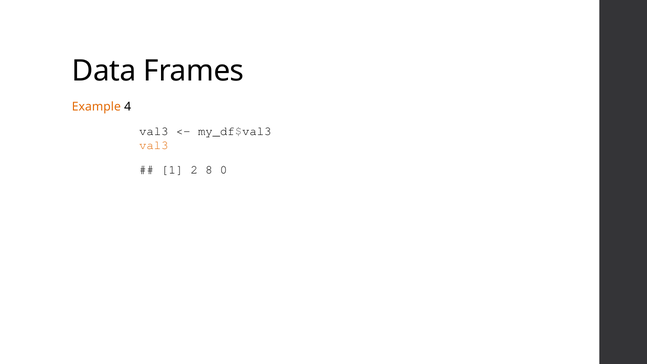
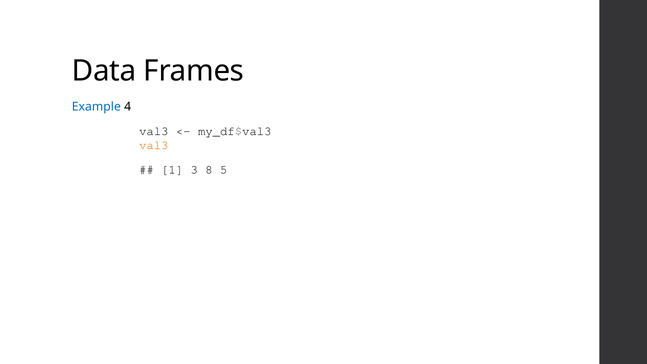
Example colour: orange -> blue (96, 107)
2: 2 -> 3 (194, 170)
0: 0 -> 5 (224, 170)
